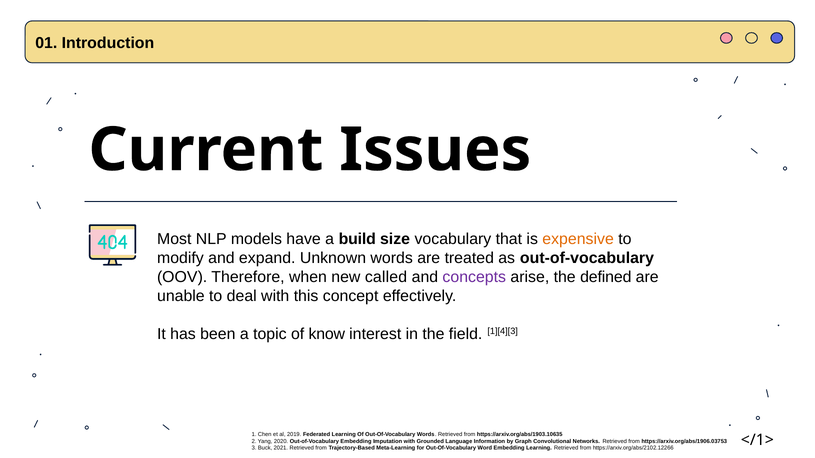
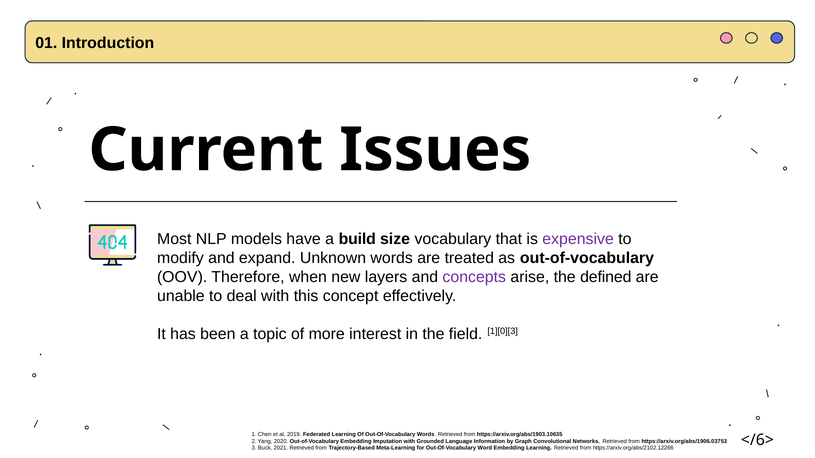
expensive colour: orange -> purple (578, 239)
called: called -> layers (386, 277)
know: know -> more (327, 334)
1][4][3: 1][4][3 -> 1][0][3 (503, 332)
</1>: </1> -> </6> (757, 440)
